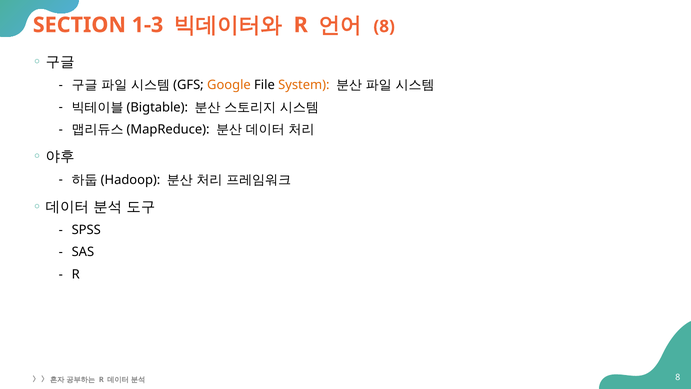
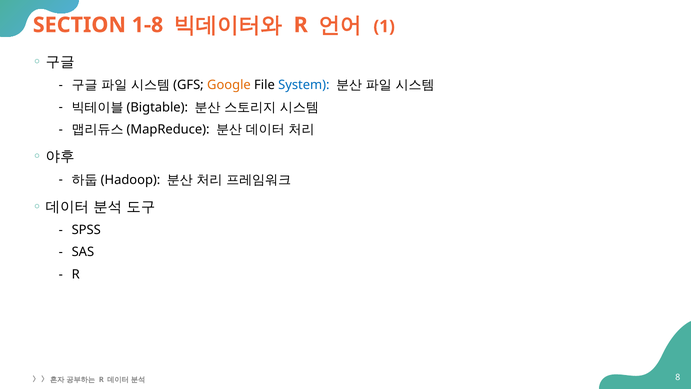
1-3: 1-3 -> 1-8 (147, 25)
8: 8 -> 1 (384, 26)
System colour: orange -> blue (304, 85)
